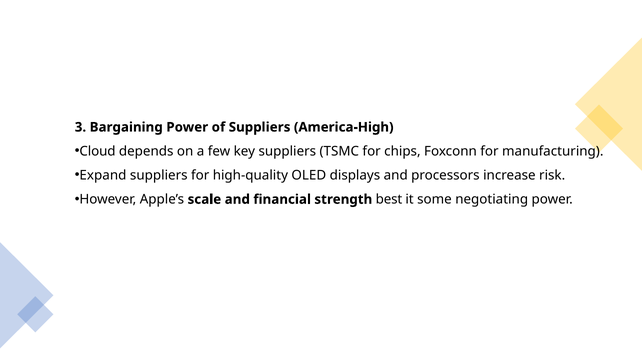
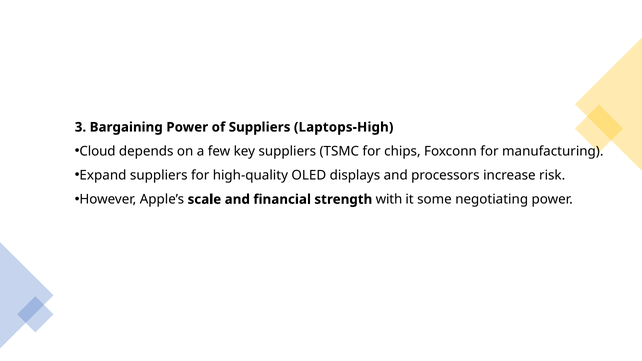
America-High: America-High -> Laptops-High (344, 127)
best: best -> with (389, 199)
